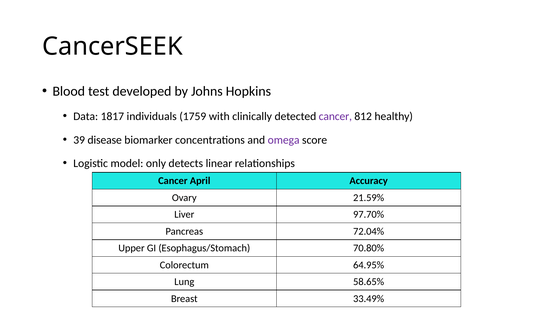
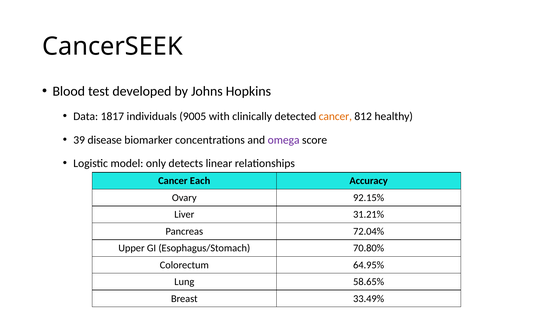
1759: 1759 -> 9005 (193, 116)
cancer colour: purple -> orange (335, 116)
April: April -> Each (200, 181)
21.59%: 21.59% -> 92.15% (369, 198)
97.70%: 97.70% -> 31.21% (369, 215)
